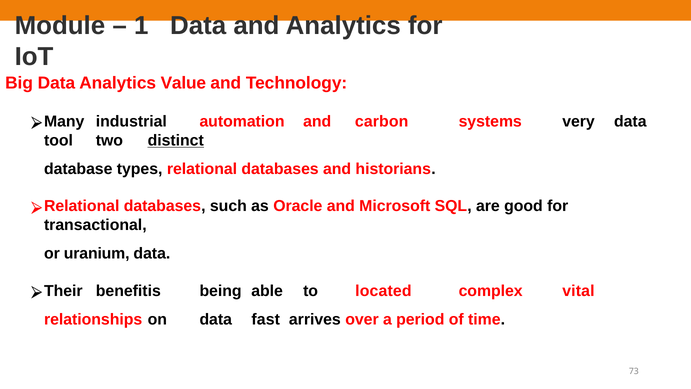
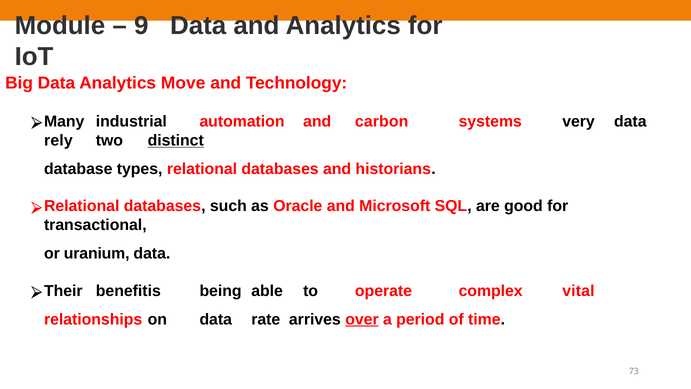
1: 1 -> 9 (141, 26)
Value: Value -> Move (183, 83)
tool: tool -> rely (58, 140)
located: located -> operate (383, 291)
fast: fast -> rate (266, 319)
over underline: none -> present (362, 319)
